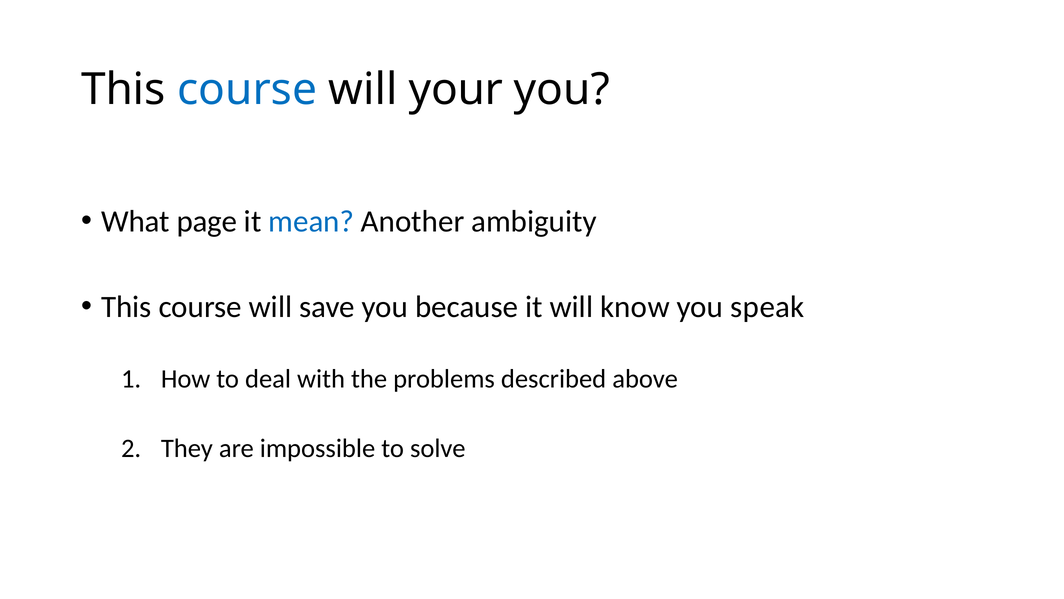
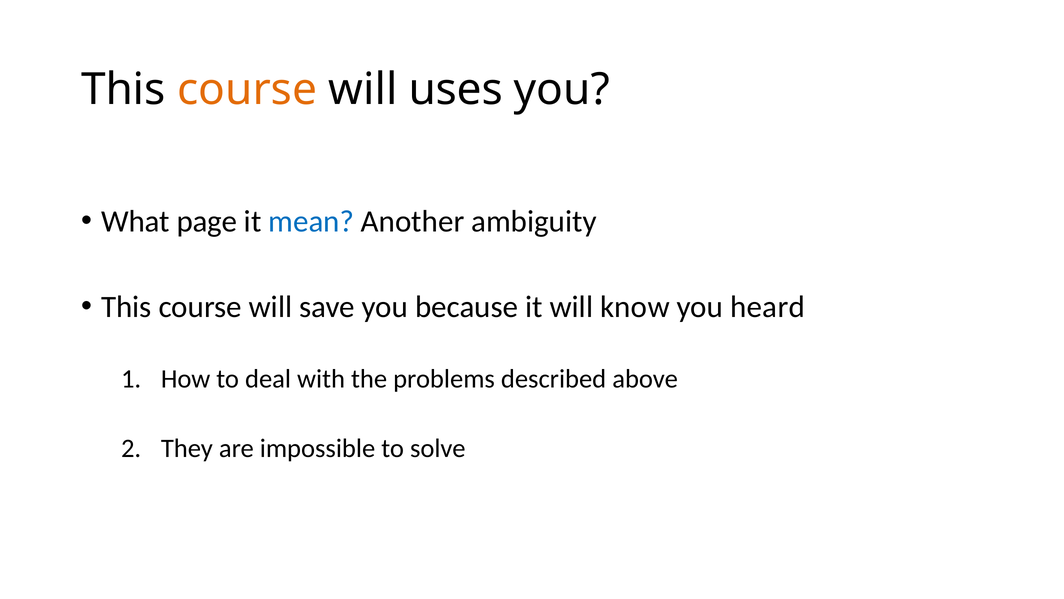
course colour: blue -> orange (247, 89)
your: your -> uses (456, 89)
speak: speak -> heard (768, 307)
